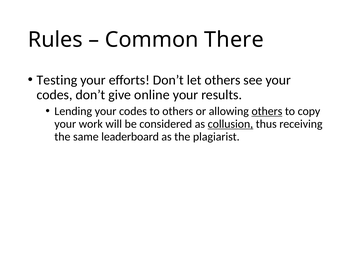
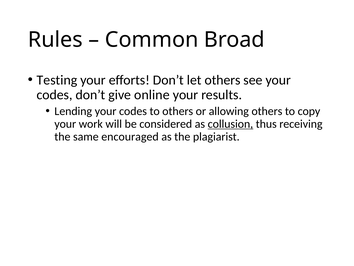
There: There -> Broad (234, 40)
others underline: present -> none (267, 111)
leaderboard: leaderboard -> encouraged (130, 136)
